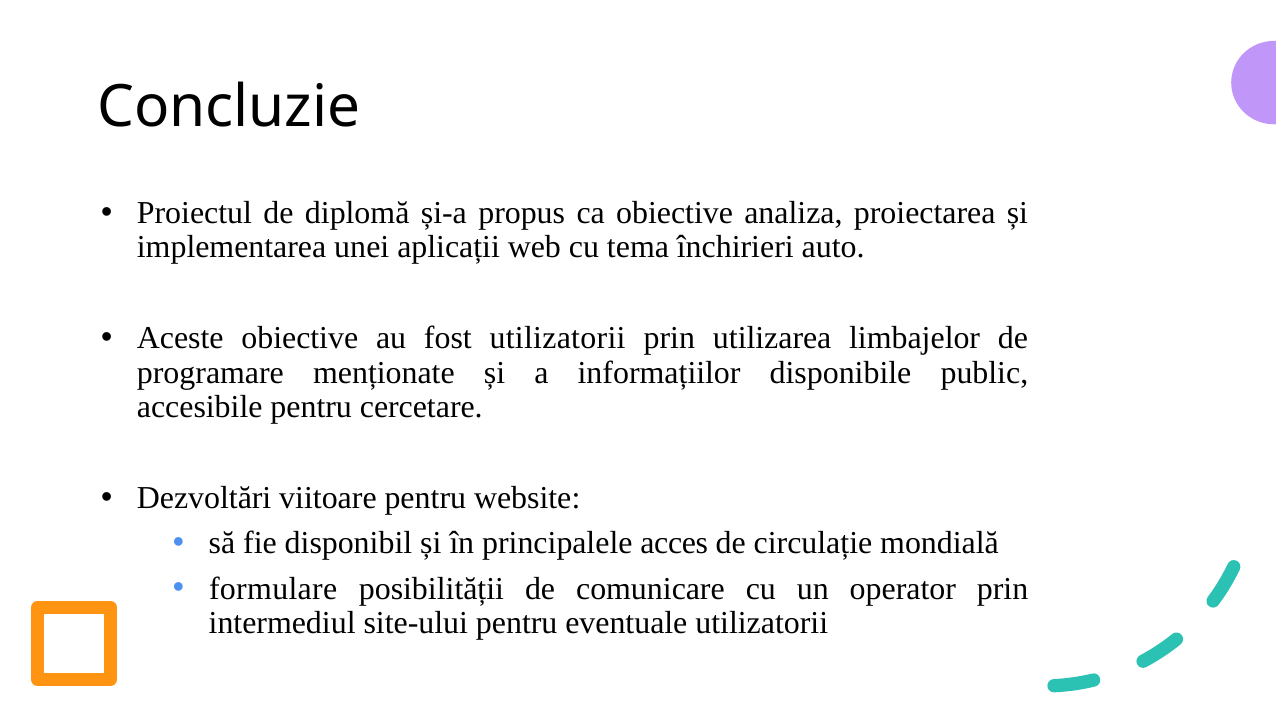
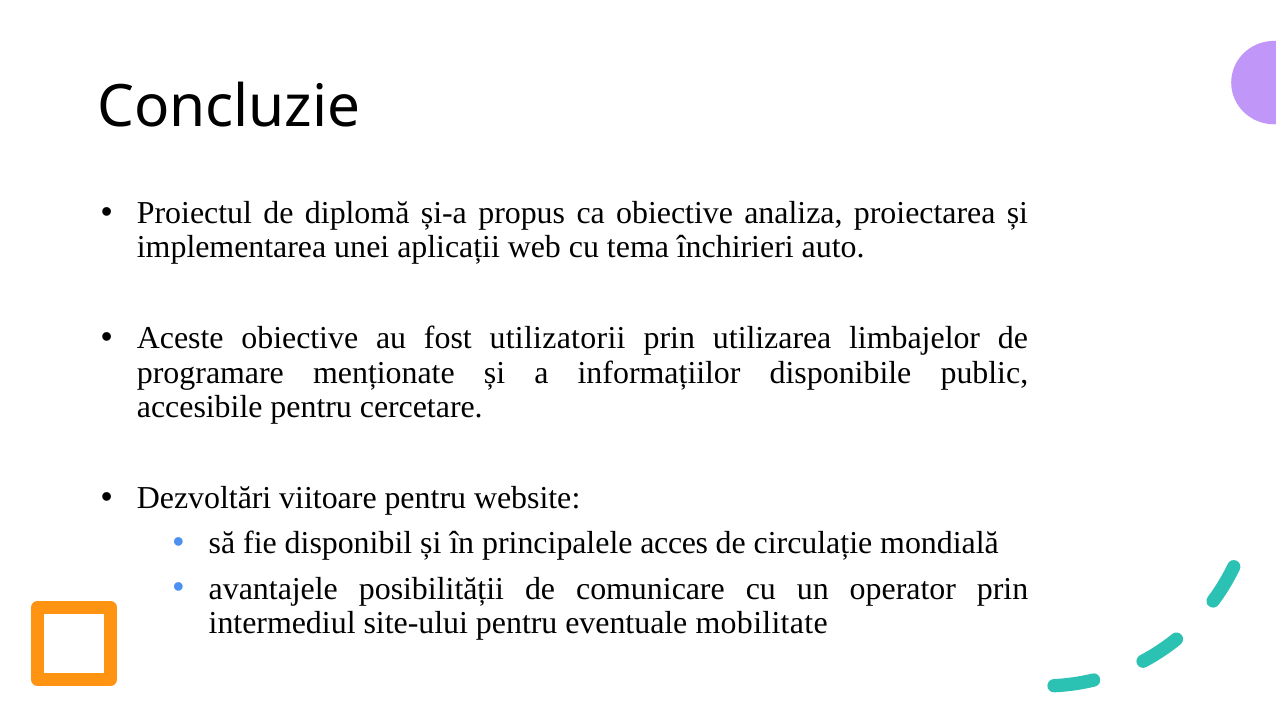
formulare: formulare -> avantajele (273, 588)
eventuale utilizatorii: utilizatorii -> mobilitate (762, 623)
